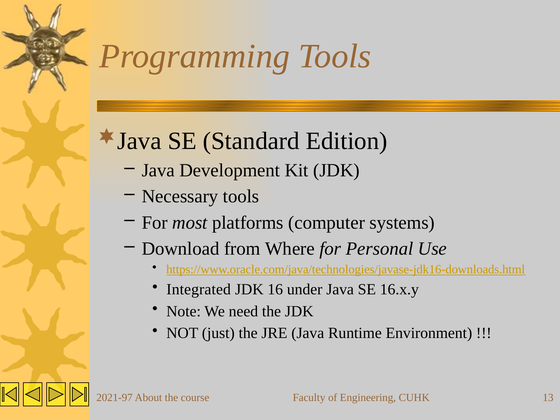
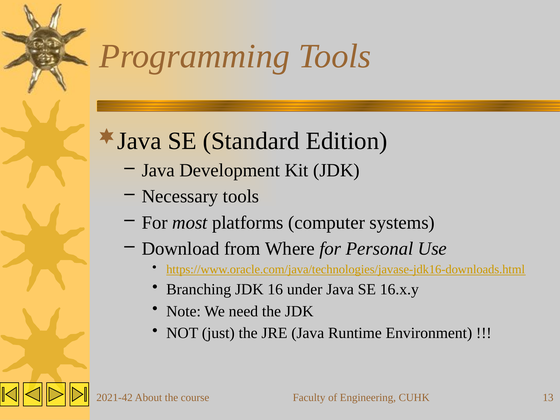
Integrated: Integrated -> Branching (199, 289)
2021-97: 2021-97 -> 2021-42 (114, 397)
